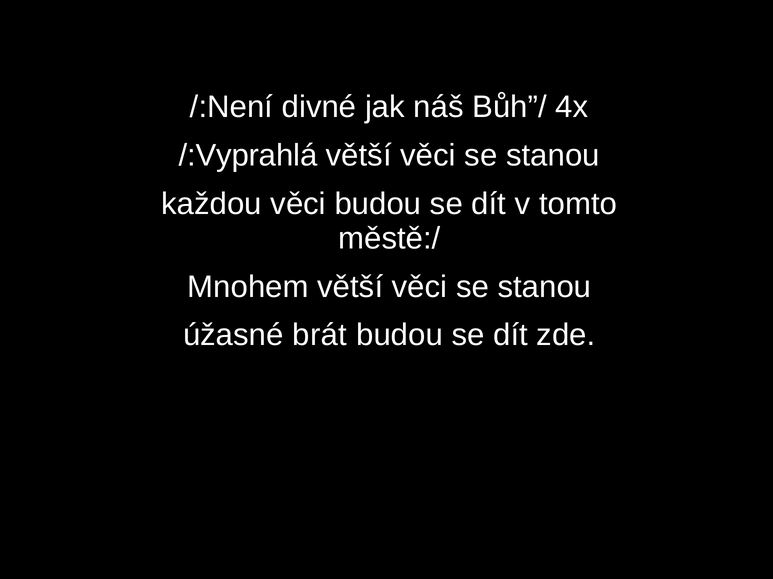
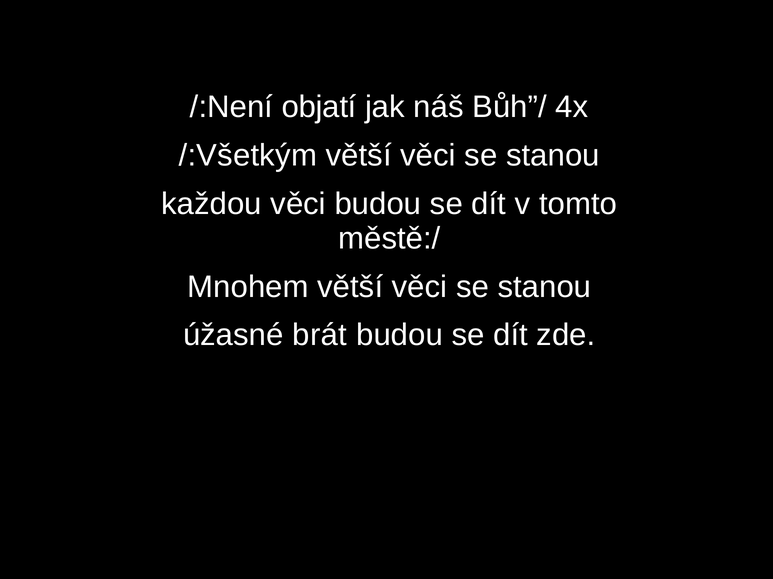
divné: divné -> objatí (319, 107)
/:Vyprahlá: /:Vyprahlá -> /:Všetkým (248, 156)
